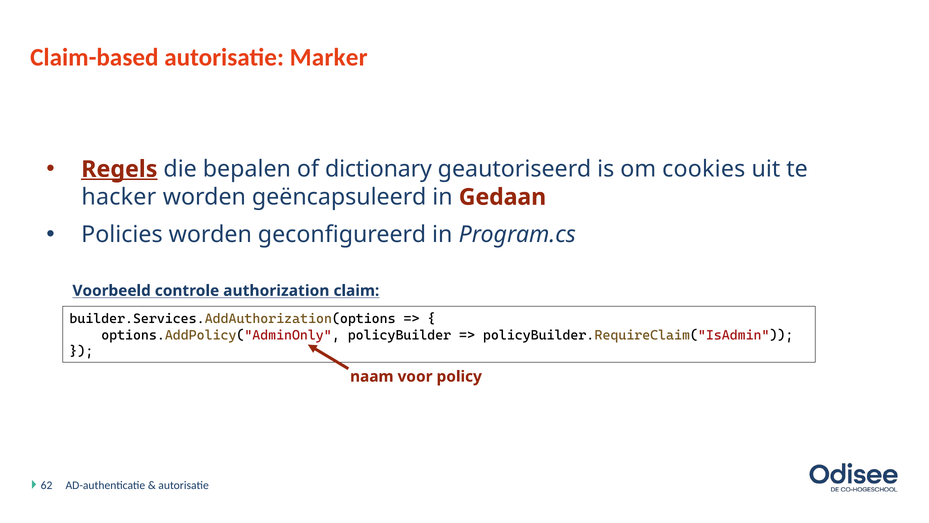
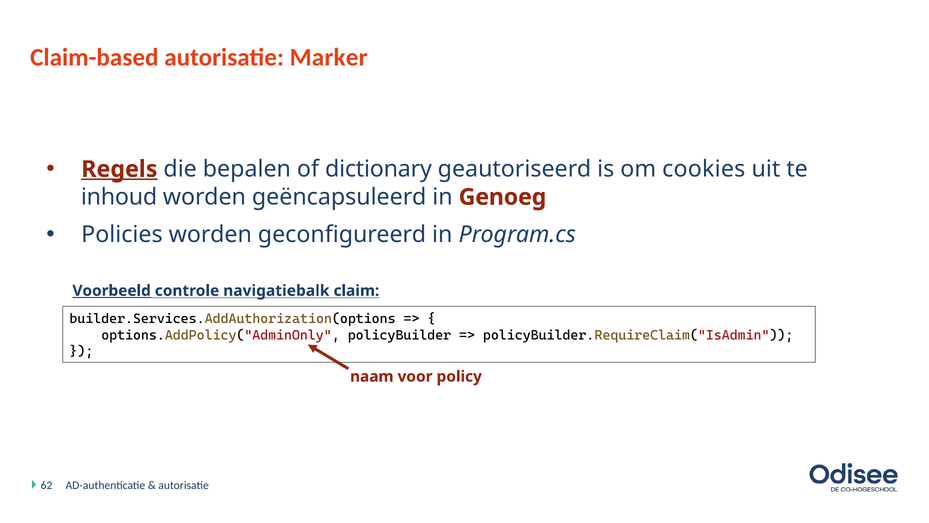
hacker: hacker -> inhoud (119, 197)
Gedaan: Gedaan -> Genoeg (503, 197)
Voorbeeld underline: none -> present (112, 291)
authorization: authorization -> navigatiebalk (276, 291)
